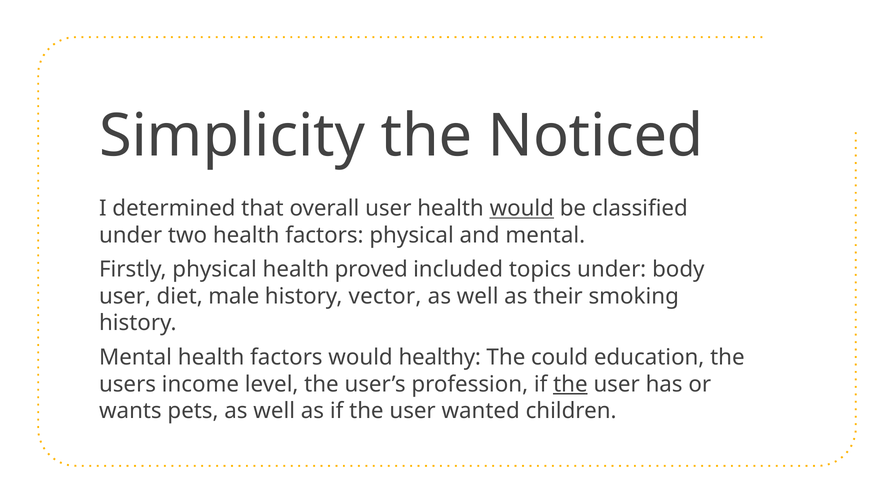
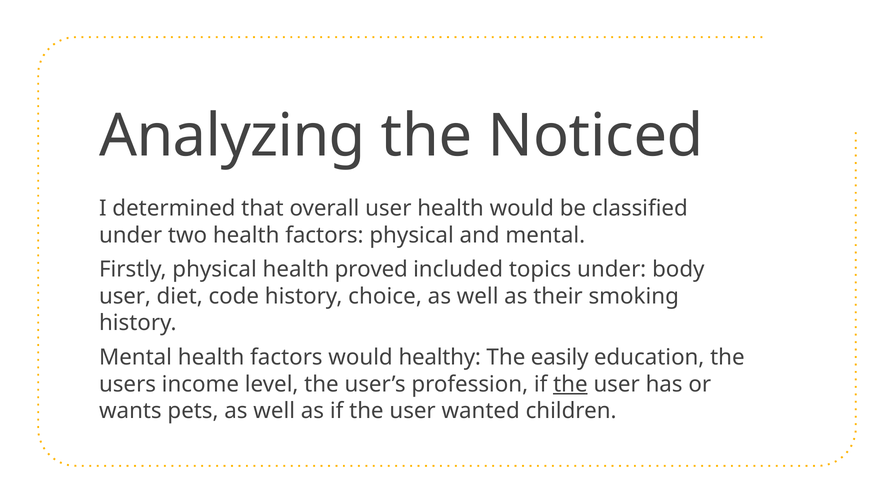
Simplicity: Simplicity -> Analyzing (232, 136)
would underline: present -> none (522, 208)
male: male -> code (234, 296)
vector: vector -> choice (385, 296)
could: could -> easily (560, 357)
